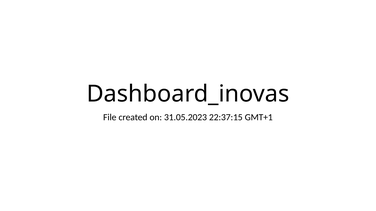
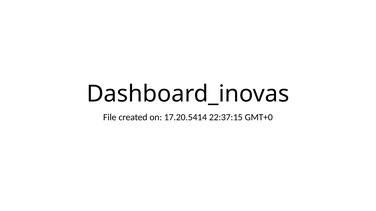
31.05.2023: 31.05.2023 -> 17.20.5414 (186, 118)
GMT+1: GMT+1 -> GMT+0 (259, 118)
